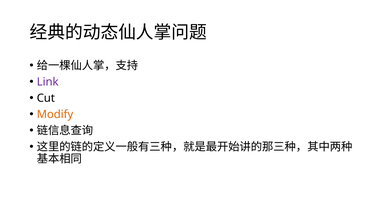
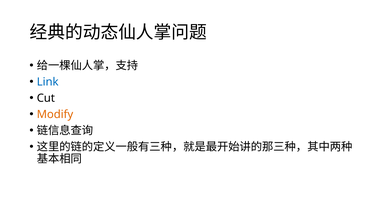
Link colour: purple -> blue (48, 82)
